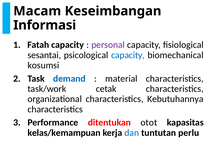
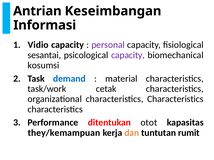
Macam: Macam -> Antrian (37, 11)
Fatah: Fatah -> Vidio (38, 45)
capacity colour: blue -> purple (128, 55)
organizational characteristics Kebutuhannya: Kebutuhannya -> Characteristics (175, 99)
kelas/kemampuan: kelas/kemampuan -> they/kemampuan (64, 133)
dan colour: blue -> orange (132, 133)
perlu: perlu -> rumit (189, 133)
